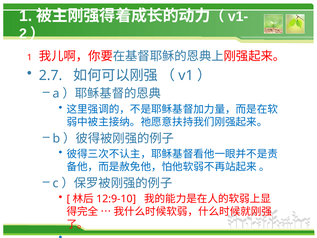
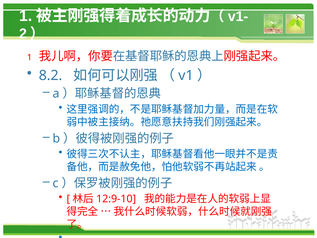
2.7: 2.7 -> 8.2 (51, 75)
